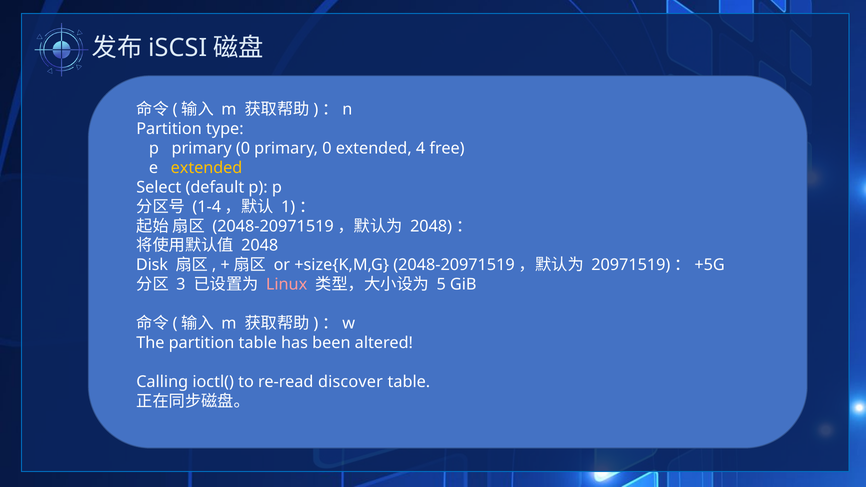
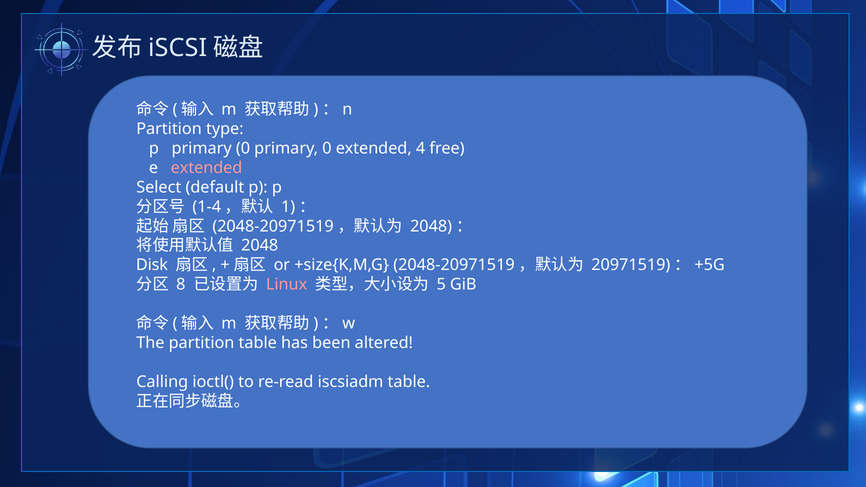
extended colour: yellow -> pink (207, 168)
3: 3 -> 8 (181, 285)
discover: discover -> iscsiadm (351, 382)
